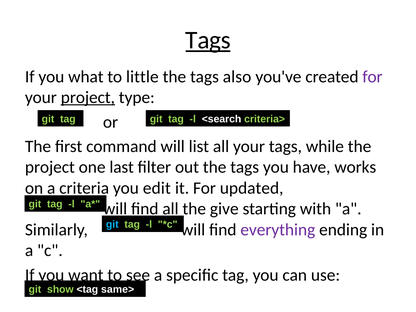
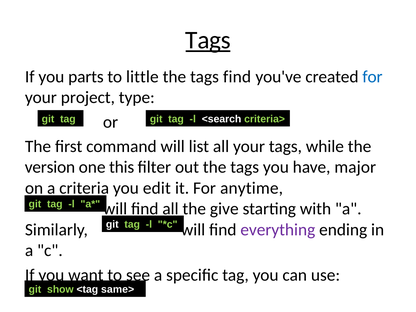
what: what -> parts (86, 77)
tags also: also -> find (237, 77)
for colour: purple -> blue (373, 77)
project underline: present -> none (88, 97)
project: project -> version (50, 167)
last: last -> this (122, 167)
works: works -> major (355, 167)
updated: updated -> anytime (252, 188)
git colour: light blue -> white (112, 225)
